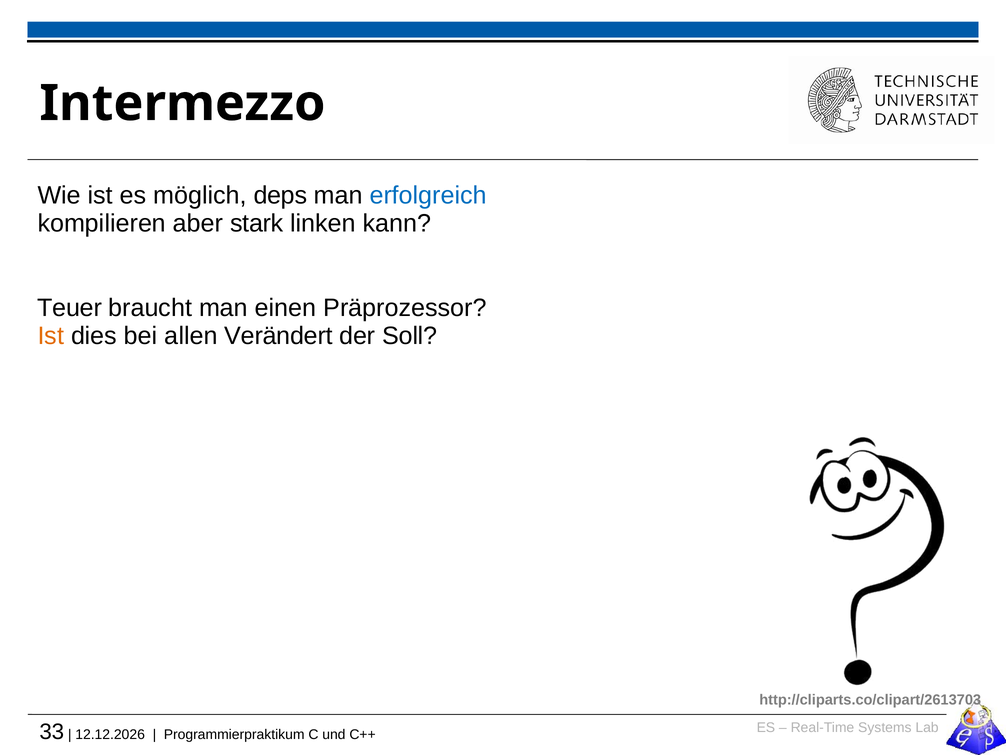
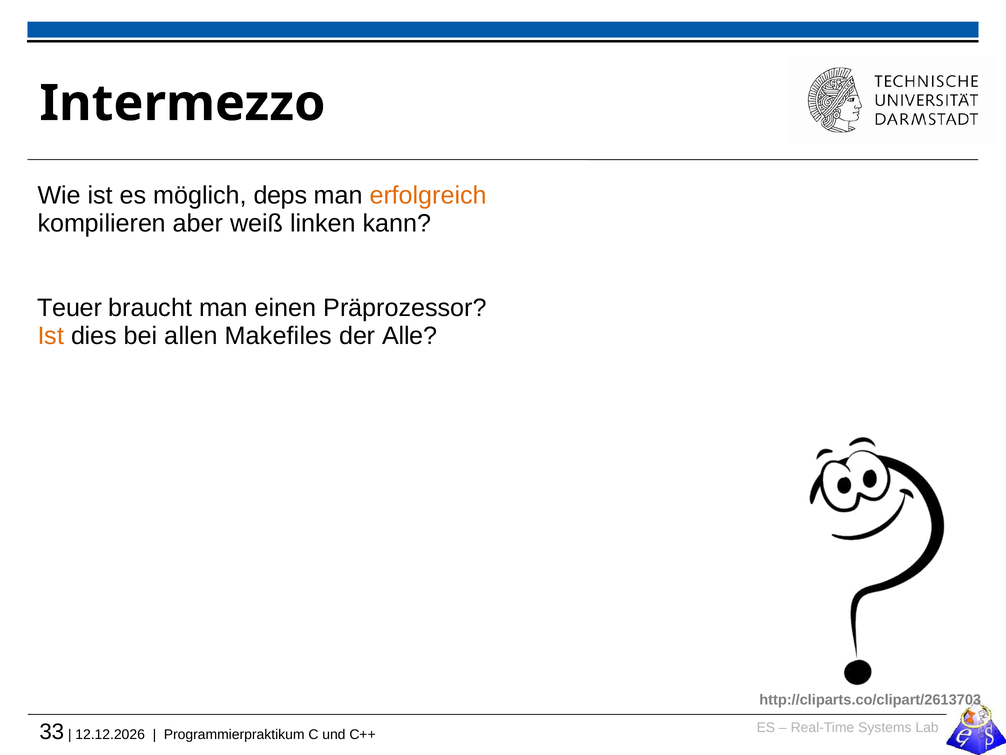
erfolgreich colour: blue -> orange (428, 195)
stark: stark -> weiß (257, 223)
Verändert: Verändert -> Makefiles (278, 336)
Soll: Soll -> Alle (410, 336)
